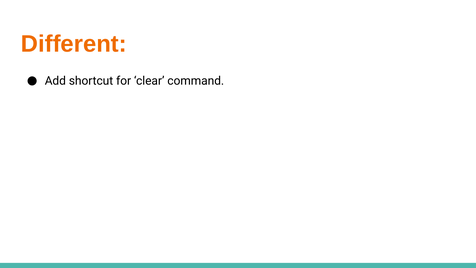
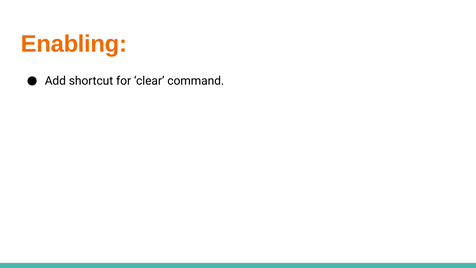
Different: Different -> Enabling (74, 44)
